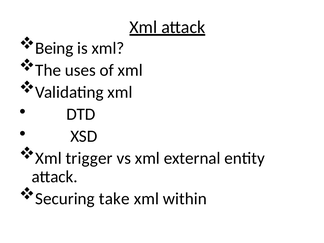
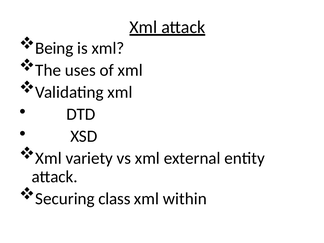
trigger: trigger -> variety (89, 158)
take: take -> class (114, 199)
